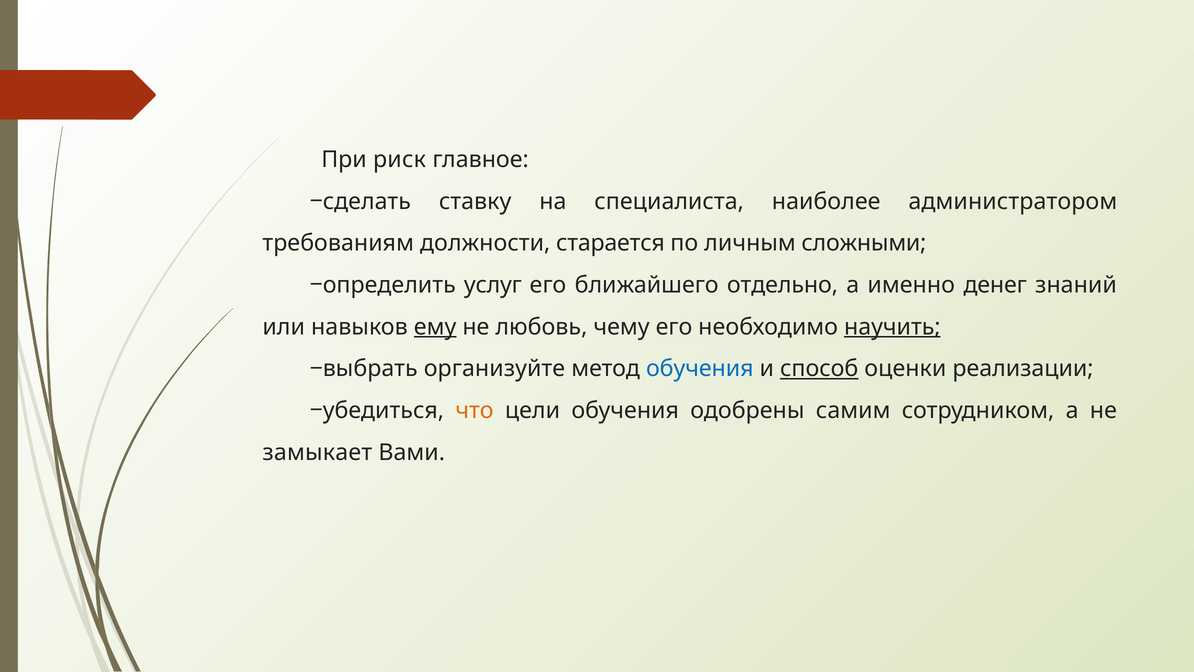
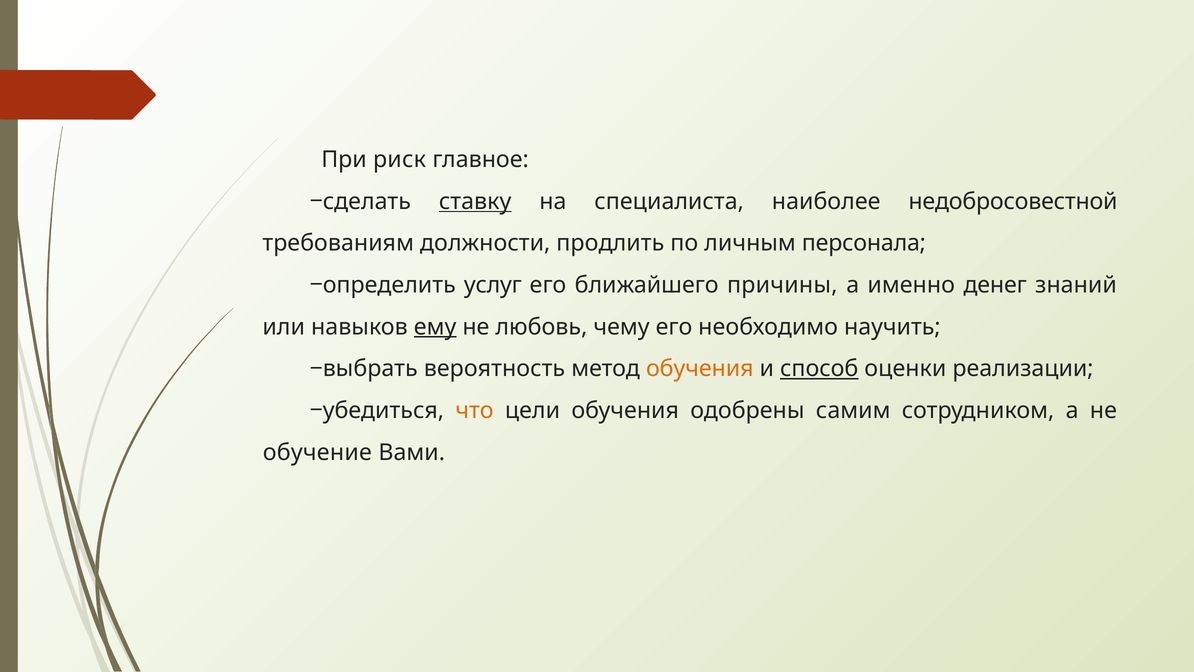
ставку underline: none -> present (475, 201)
администратором: администратором -> недобросовестной (1013, 201)
старается: старается -> продлить (610, 243)
сложными: сложными -> персонала (864, 243)
отдельно: отдельно -> причины (782, 285)
научить underline: present -> none (892, 327)
организуйте: организуйте -> вероятность (494, 369)
обучения colour: blue -> orange (700, 369)
замыкает: замыкает -> обучение (317, 452)
